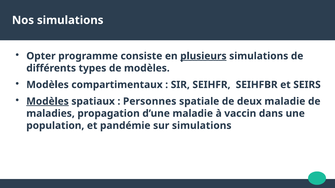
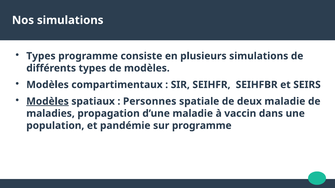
Opter: Opter -> Types (41, 56)
plusieurs underline: present -> none (203, 56)
sur simulations: simulations -> programme (202, 126)
